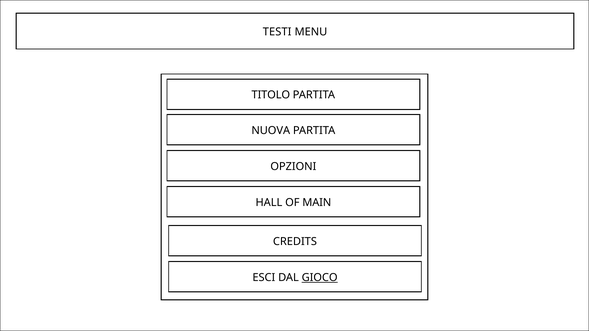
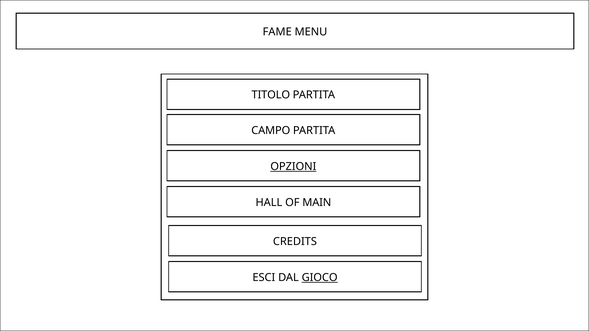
TESTI: TESTI -> FAME (277, 32)
NUOVA: NUOVA -> CAMPO (271, 131)
OPZIONI underline: none -> present (293, 167)
